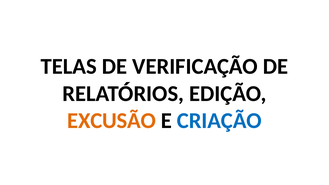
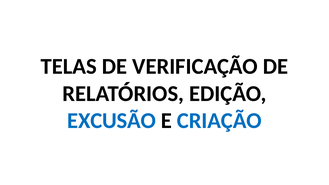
EXCUSÃO colour: orange -> blue (112, 121)
